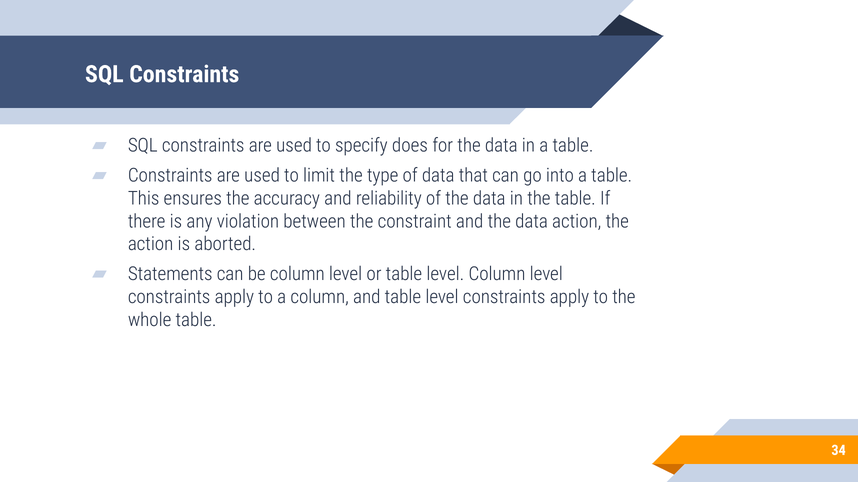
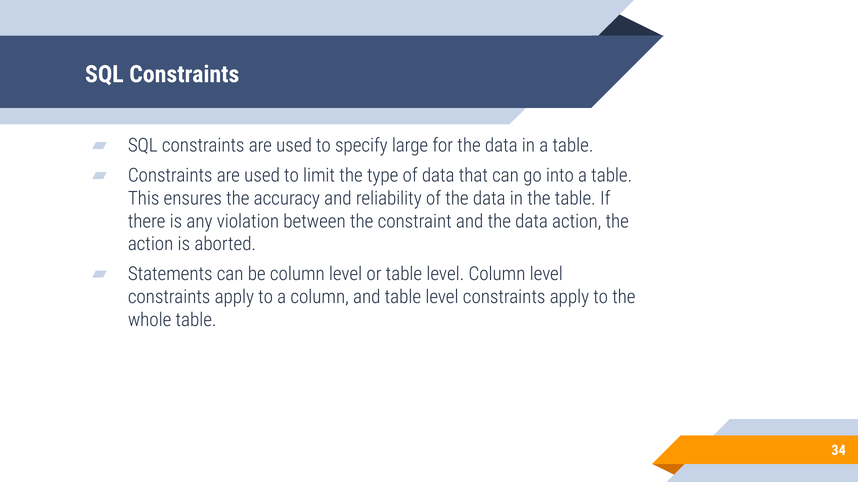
does: does -> large (410, 146)
